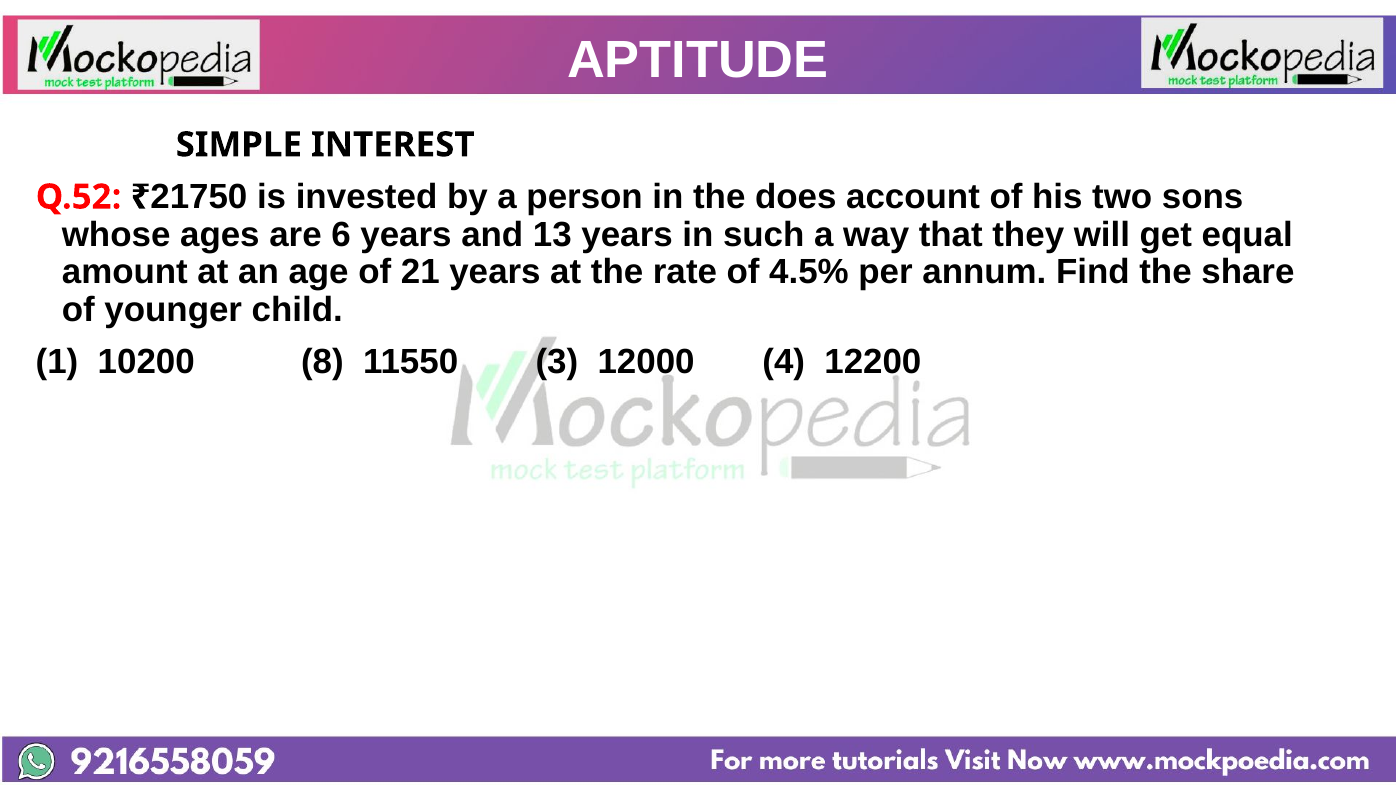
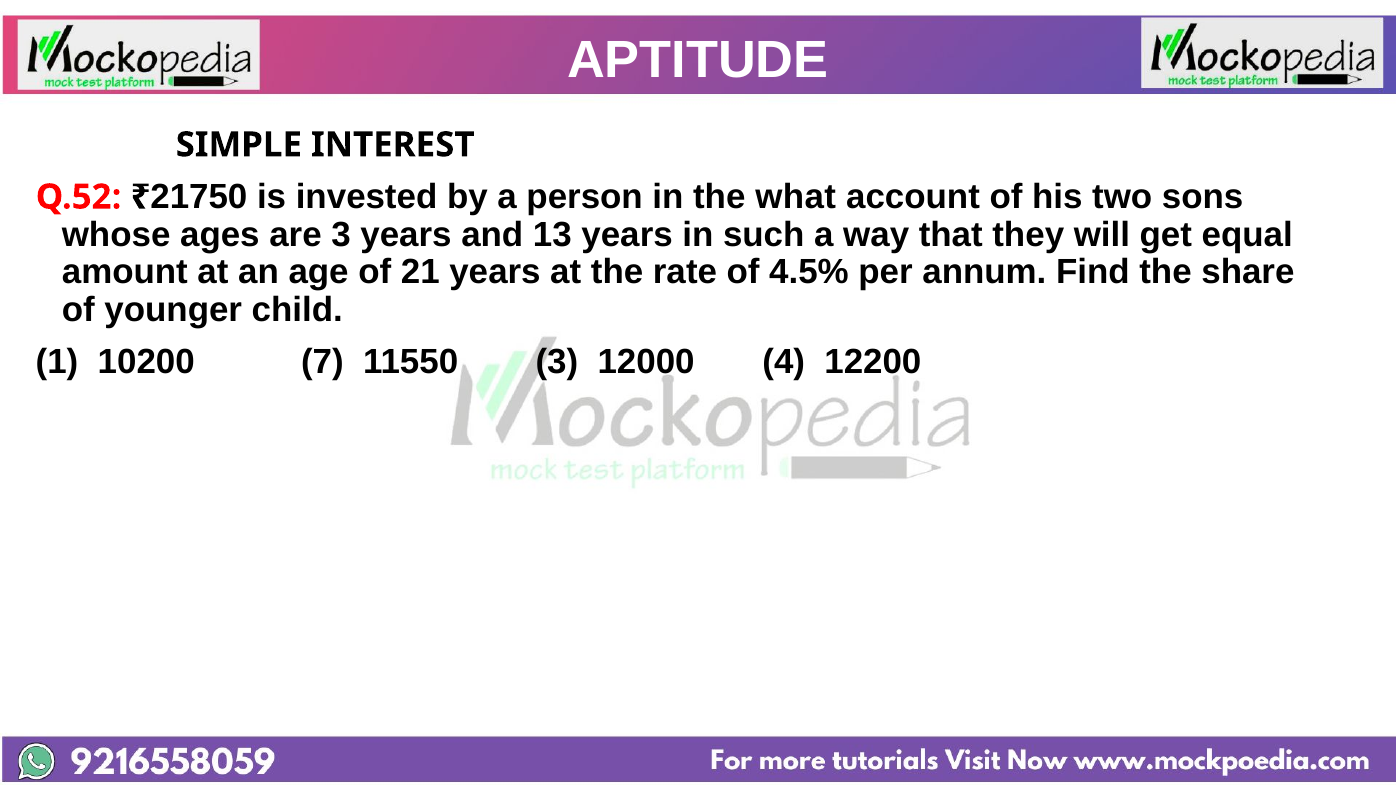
does: does -> what (796, 197)
are 6: 6 -> 3 (341, 235)
8: 8 -> 7 (322, 362)
